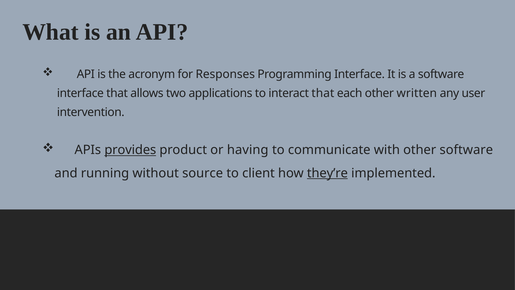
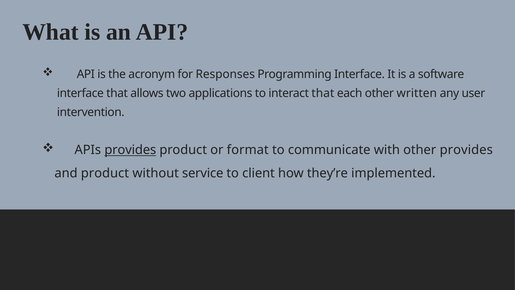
having: having -> format (248, 150)
other software: software -> provides (466, 150)
and running: running -> product (105, 173)
source: source -> service (203, 173)
they’re underline: present -> none (327, 173)
